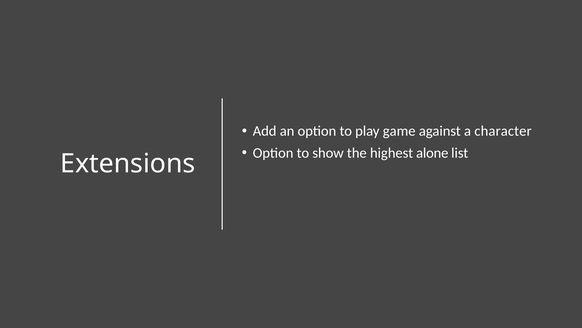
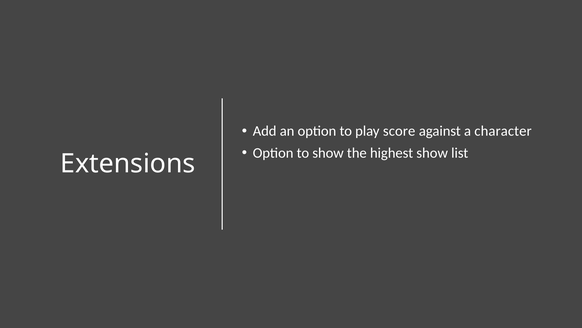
game: game -> score (399, 131)
highest alone: alone -> show (432, 153)
